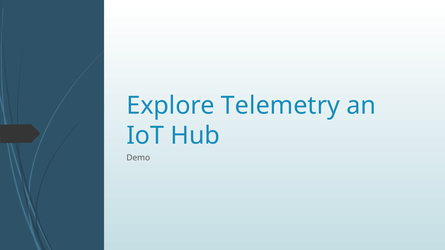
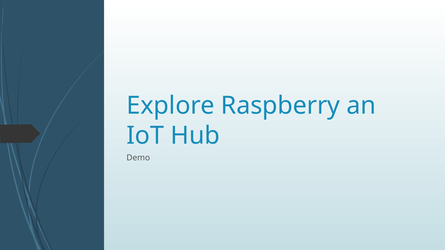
Telemetry: Telemetry -> Raspberry (281, 106)
